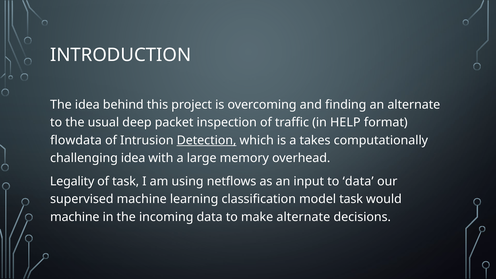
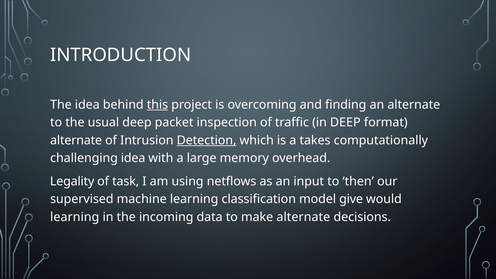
this underline: none -> present (157, 105)
in HELP: HELP -> DEEP (345, 123)
flowdata: flowdata -> alternate (76, 140)
to data: data -> then (358, 181)
model task: task -> give (351, 199)
machine: machine -> learning (75, 217)
